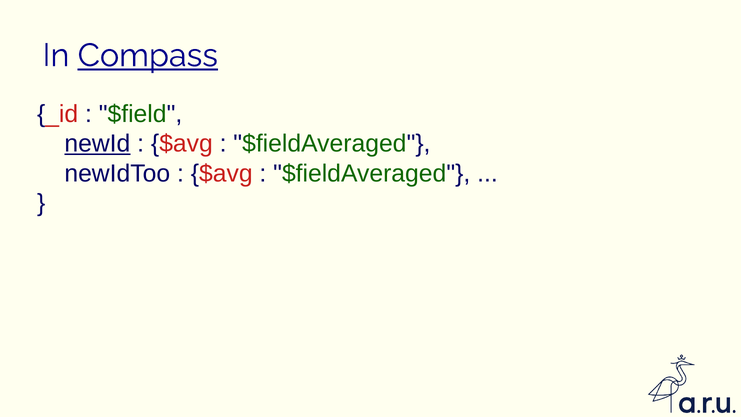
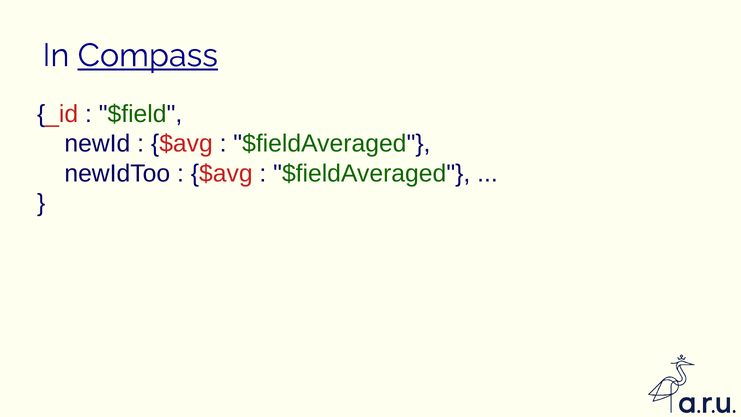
newId underline: present -> none (97, 144)
